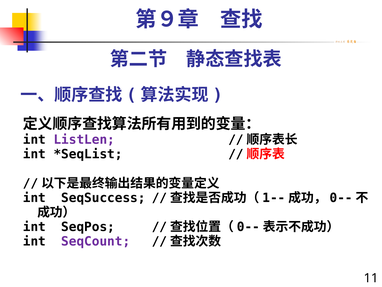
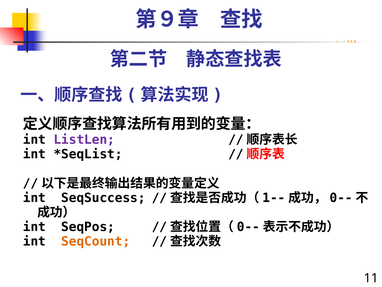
SeqCount colour: purple -> orange (96, 241)
